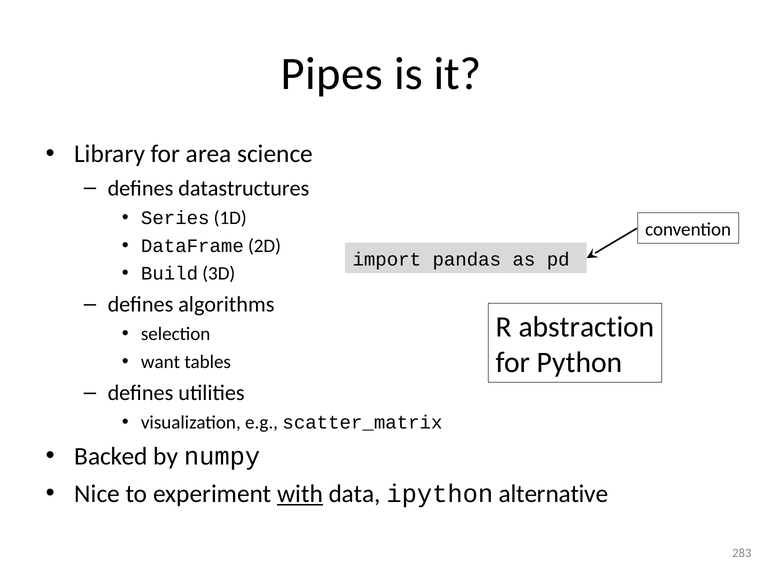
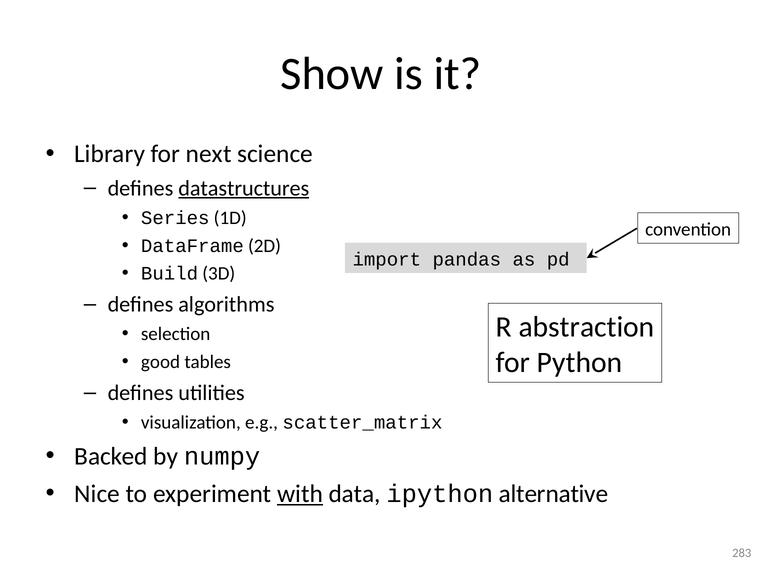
Pipes: Pipes -> Show (332, 74)
area: area -> next (209, 154)
datastructures underline: none -> present (244, 188)
want: want -> good (161, 362)
